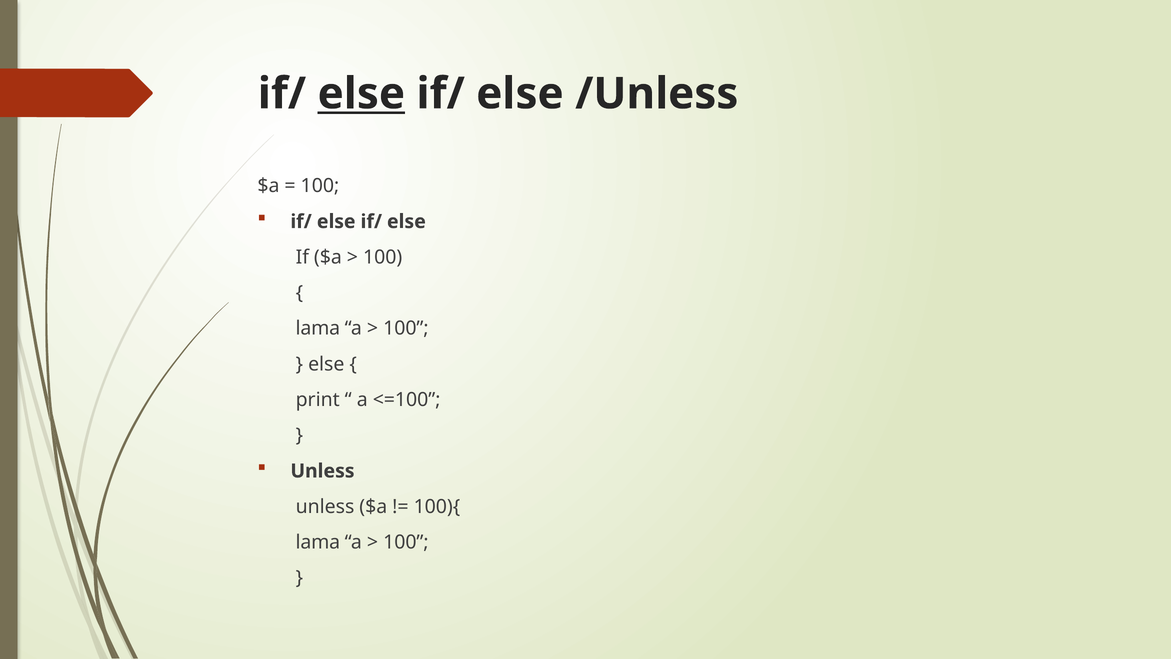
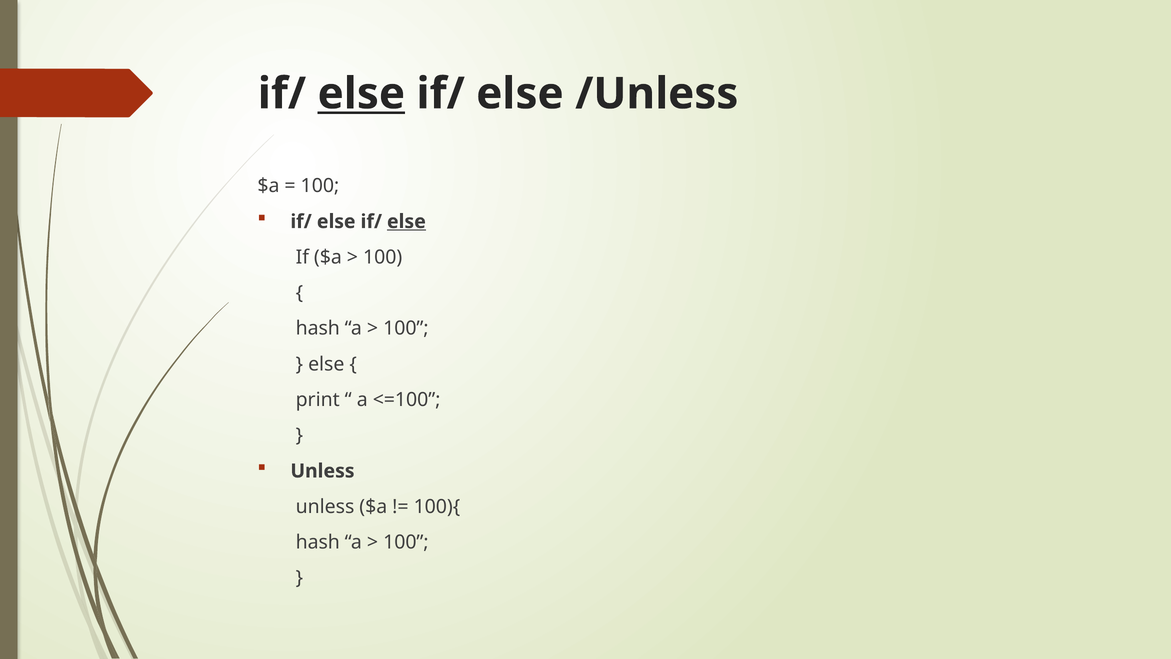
else underline: none -> present (406, 222)
lama: lama -> hash (318, 328)
lama: lama -> hash (318, 542)
